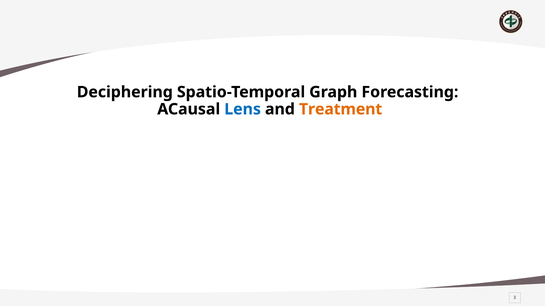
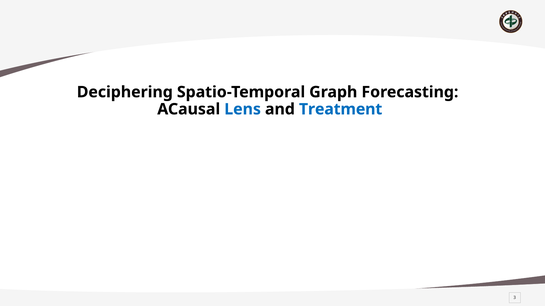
Treatment colour: orange -> blue (341, 109)
